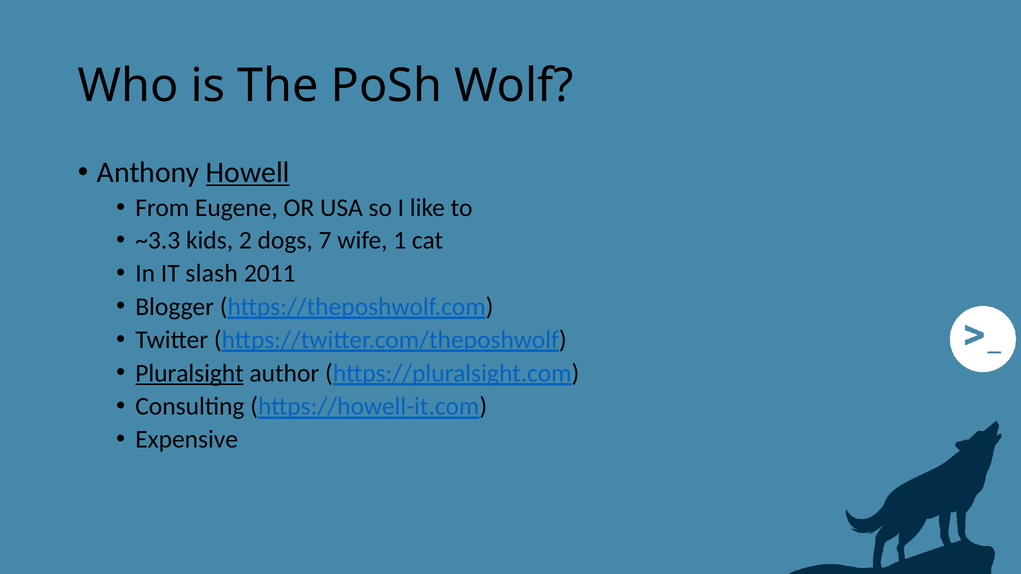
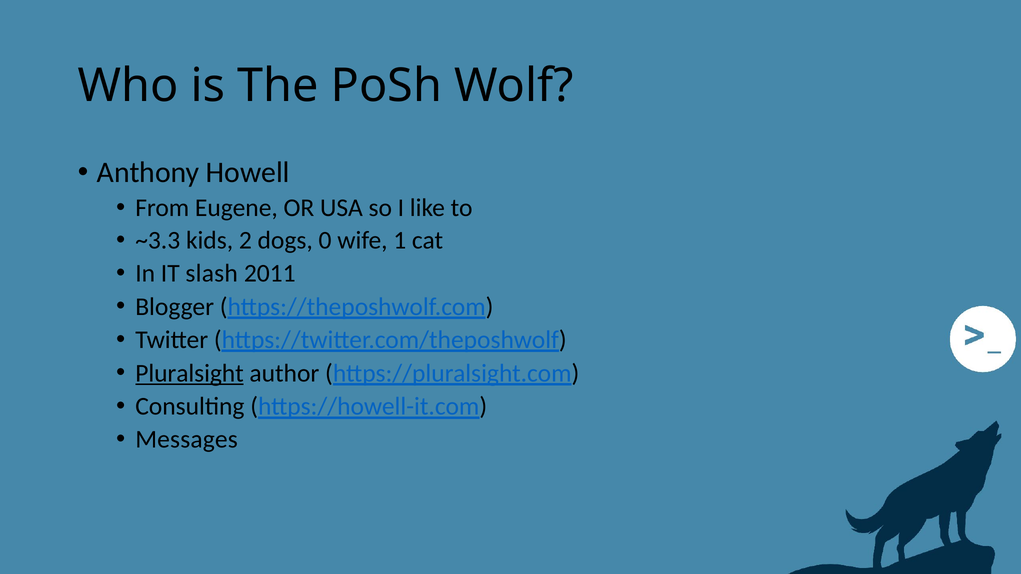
Howell underline: present -> none (248, 173)
7: 7 -> 0 (325, 241)
Expensive: Expensive -> Messages (187, 440)
